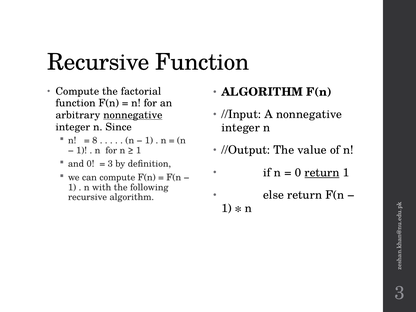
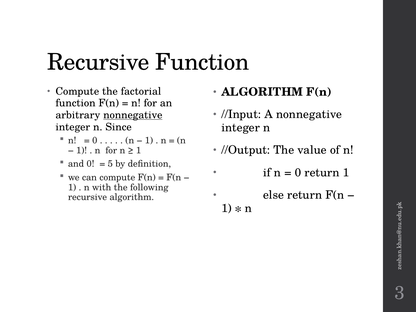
8: 8 -> 0 (95, 141)
3: 3 -> 5 (110, 164)
return underline: present -> none (322, 173)
